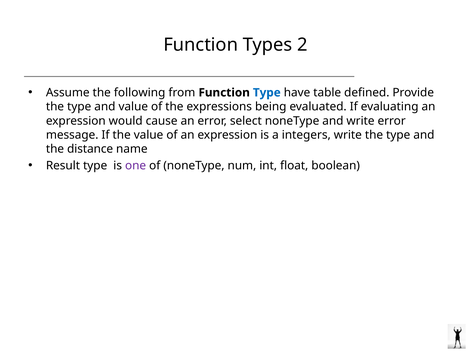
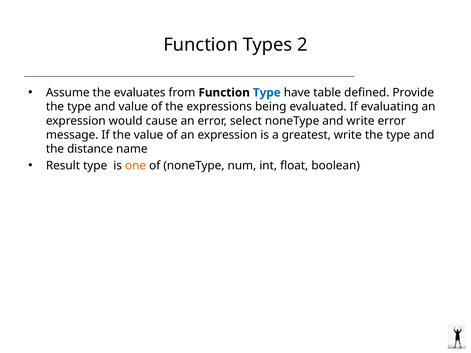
following: following -> evaluates (140, 93)
integers: integers -> greatest (306, 135)
one colour: purple -> orange (136, 166)
